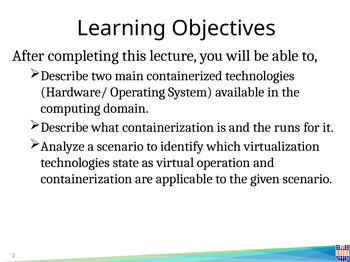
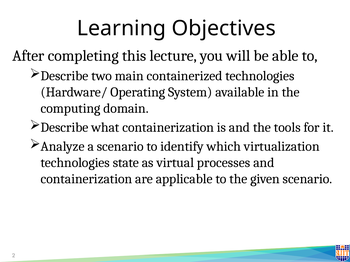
runs: runs -> tools (287, 128)
operation: operation -> processes (224, 163)
